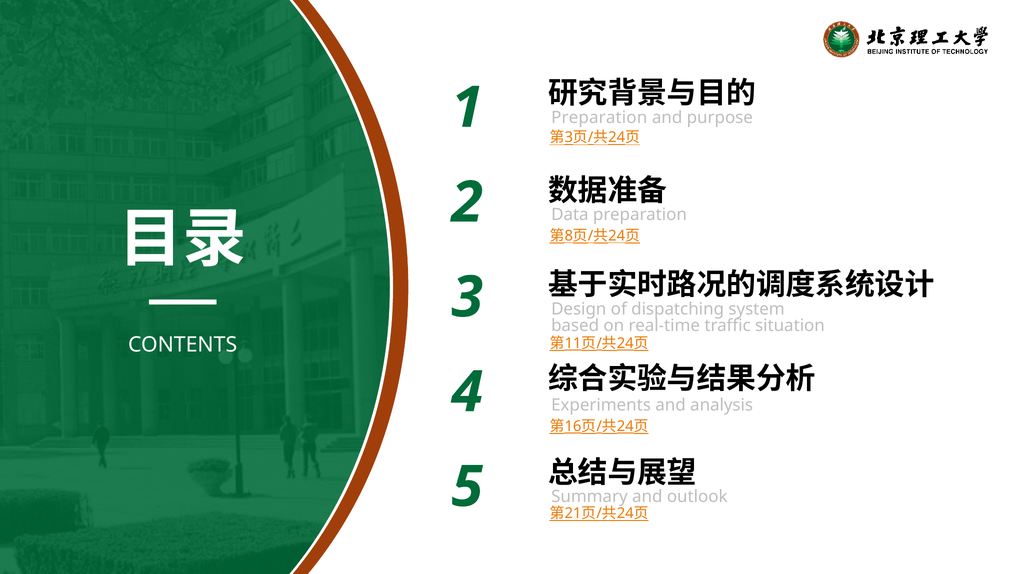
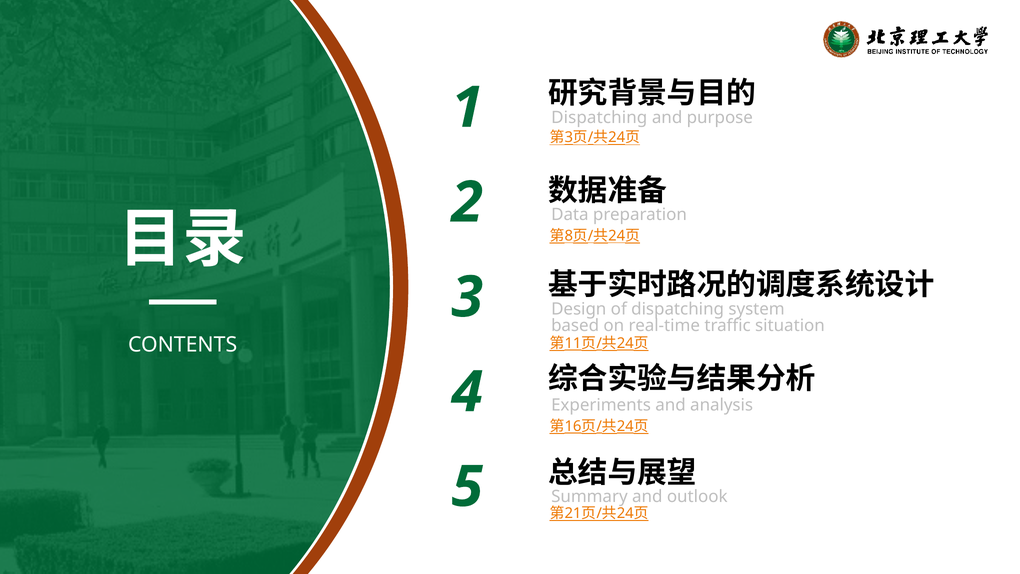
Preparation: Preparation -> Dispatching (599, 118)
